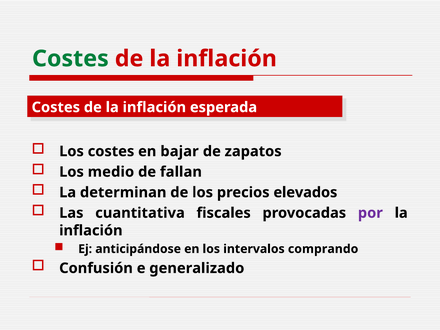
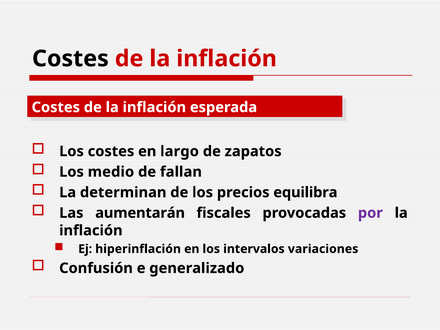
Costes colour: green -> black (70, 59)
bajar: bajar -> largo (180, 151)
elevados: elevados -> equilibra (305, 192)
cuantitativa: cuantitativa -> aumentarán (140, 213)
anticipándose: anticipándose -> hiperinflación (138, 249)
comprando: comprando -> variaciones (323, 249)
